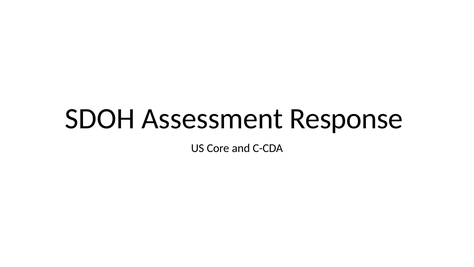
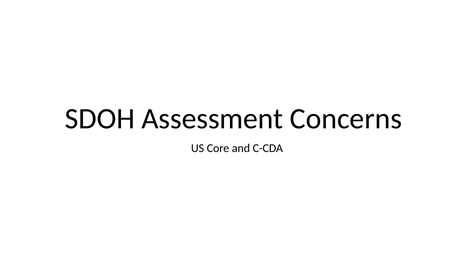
Response: Response -> Concerns (346, 118)
